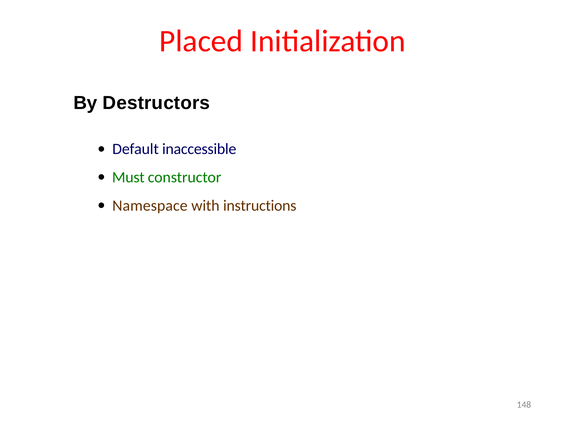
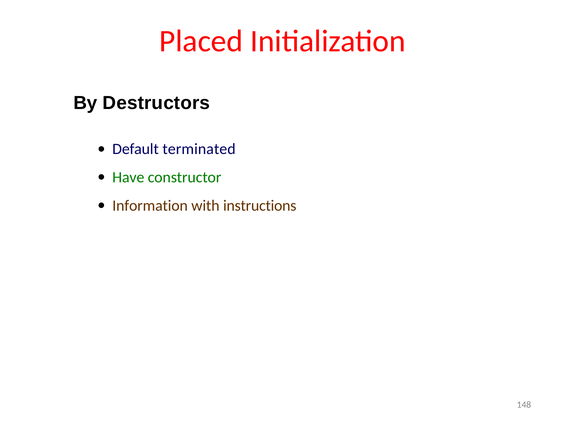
inaccessible: inaccessible -> terminated (199, 149)
Must: Must -> Have (128, 177)
Namespace: Namespace -> Information (150, 206)
